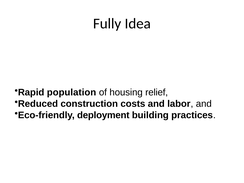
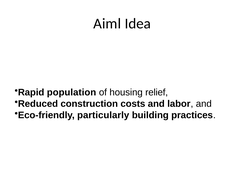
Fully: Fully -> Aiml (107, 24)
deployment: deployment -> particularly (103, 115)
